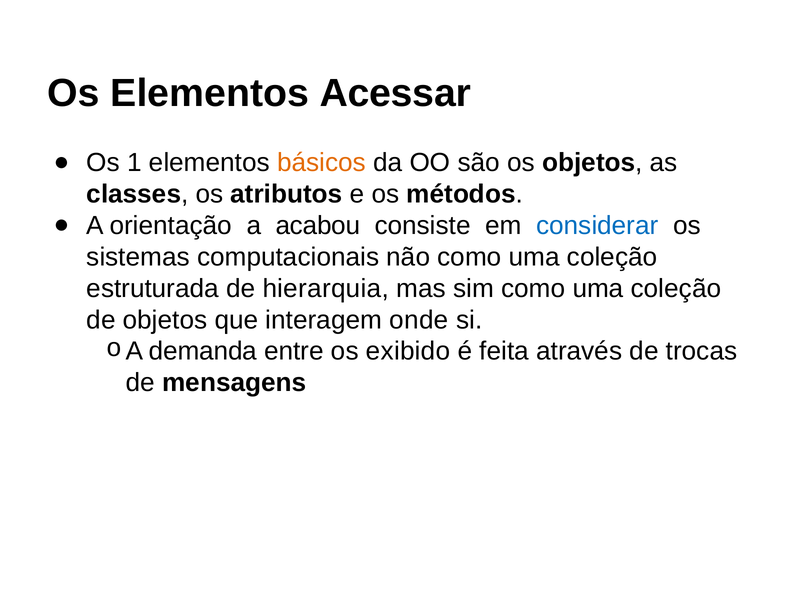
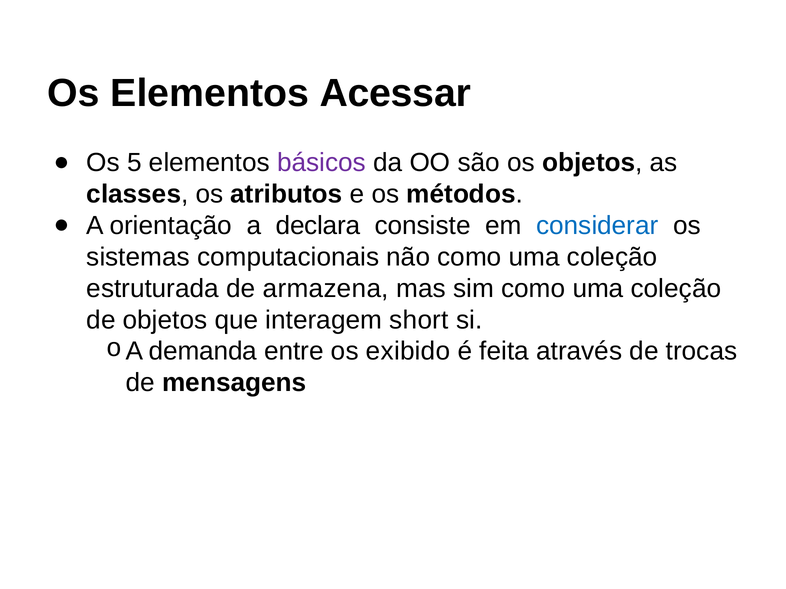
1: 1 -> 5 (134, 163)
básicos colour: orange -> purple (322, 163)
acabou: acabou -> declara (318, 226)
hierarquia: hierarquia -> armazena (326, 289)
onde: onde -> short (419, 320)
